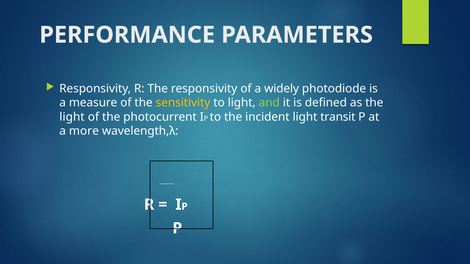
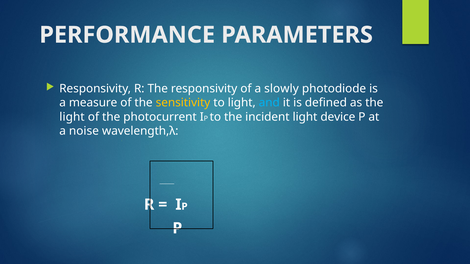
widely: widely -> slowly (281, 89)
and colour: light green -> light blue (269, 103)
transit: transit -> device (338, 117)
more: more -> noise (84, 131)
